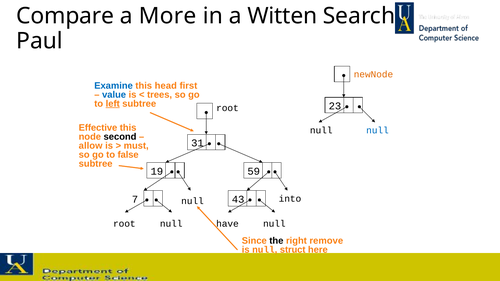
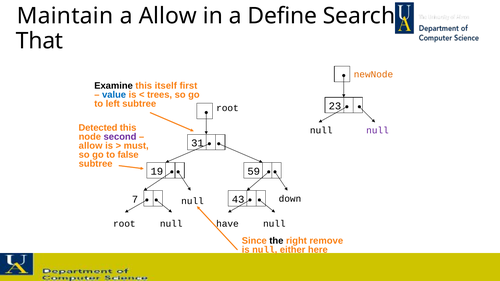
Compare: Compare -> Maintain (65, 16)
a More: More -> Allow (168, 16)
Witten: Witten -> Define (282, 16)
Paul: Paul -> That (40, 41)
Examine colour: blue -> black (114, 86)
head: head -> itself (166, 86)
left underline: present -> none (113, 104)
Effective: Effective -> Detected (98, 128)
null colour: blue -> purple (377, 131)
second colour: black -> purple (120, 137)
into: into -> down (290, 199)
struct: struct -> either (293, 250)
